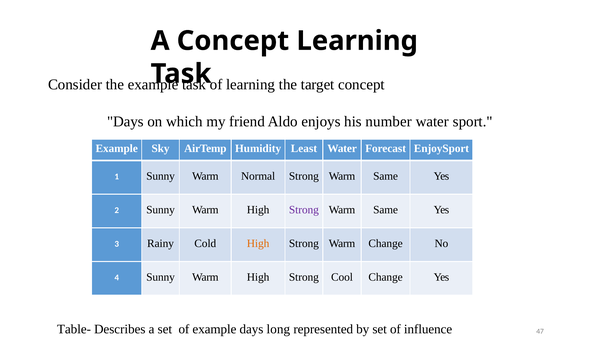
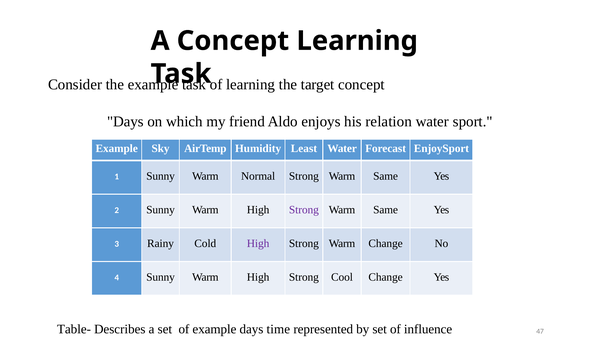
number: number -> relation (389, 121)
High colour: orange -> purple (258, 243)
long: long -> time (278, 329)
